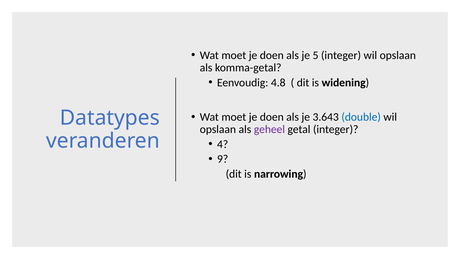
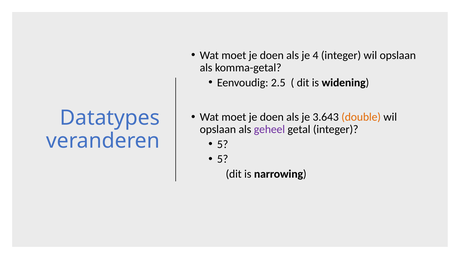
5: 5 -> 4 (316, 55)
4.8: 4.8 -> 2.5 (278, 82)
double colour: blue -> orange (361, 117)
4: 4 -> 5 (223, 144)
9: 9 -> 5 (223, 159)
